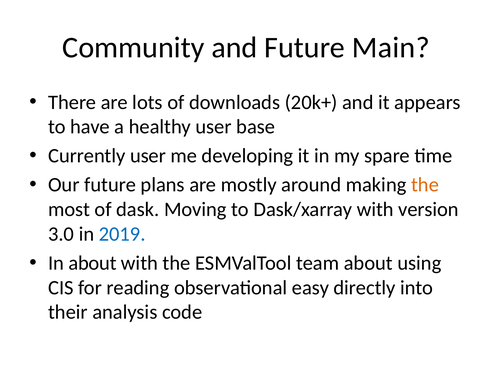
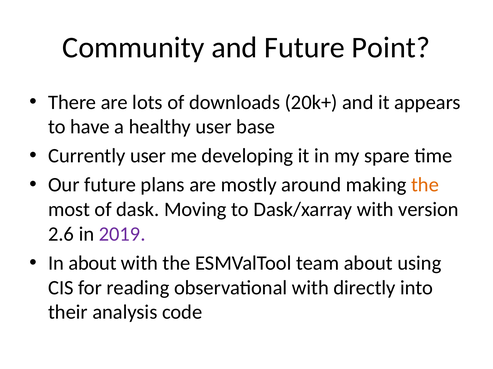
Main: Main -> Point (391, 48)
3.0: 3.0 -> 2.6 (61, 235)
2019 colour: blue -> purple (122, 235)
observational easy: easy -> with (310, 288)
